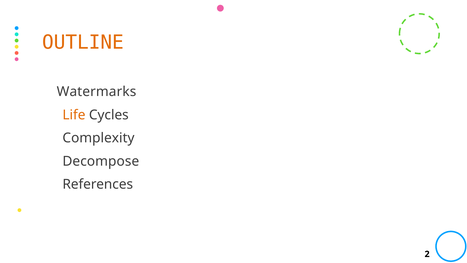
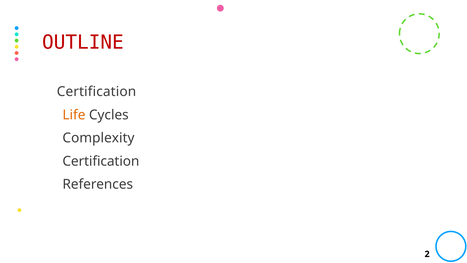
OUTLINE colour: orange -> red (83, 42)
Watermarks: Watermarks -> Certification (97, 92)
Decompose: Decompose -> Certification (101, 161)
